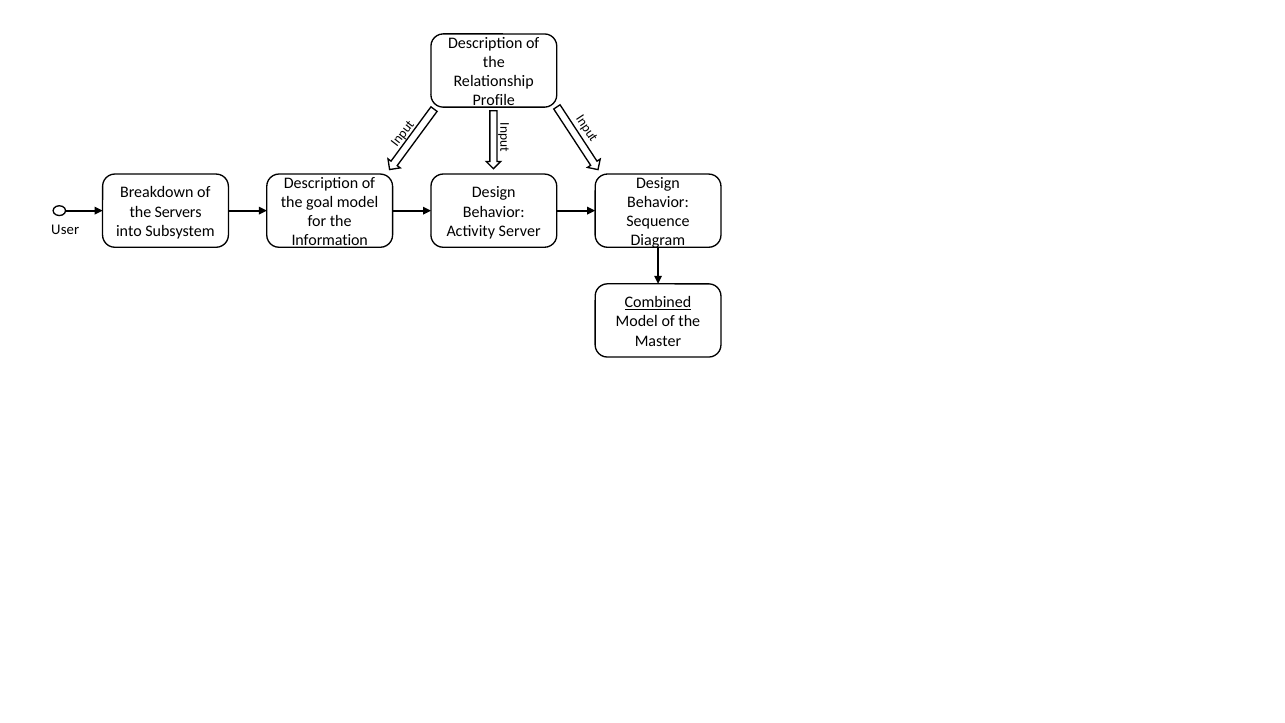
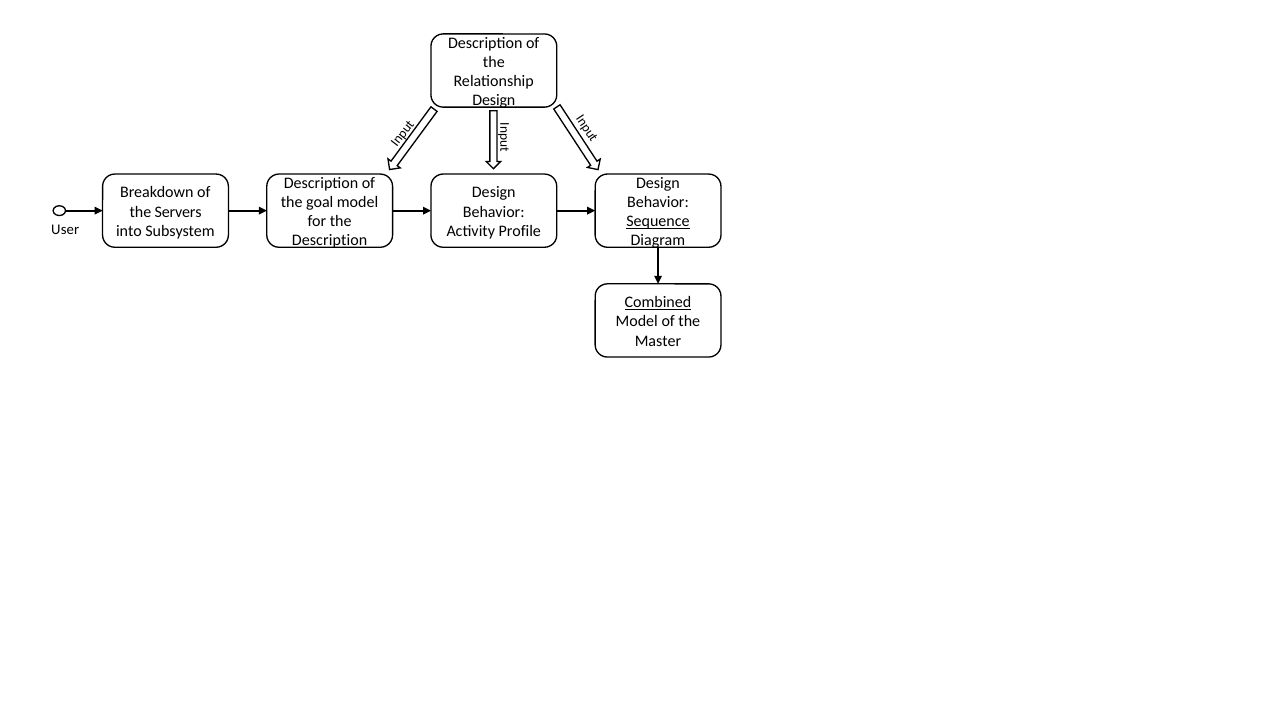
Profile: Profile -> Design (494, 101)
Sequence underline: none -> present (658, 221)
Server: Server -> Profile (520, 231)
Information: Information -> Description (330, 241)
